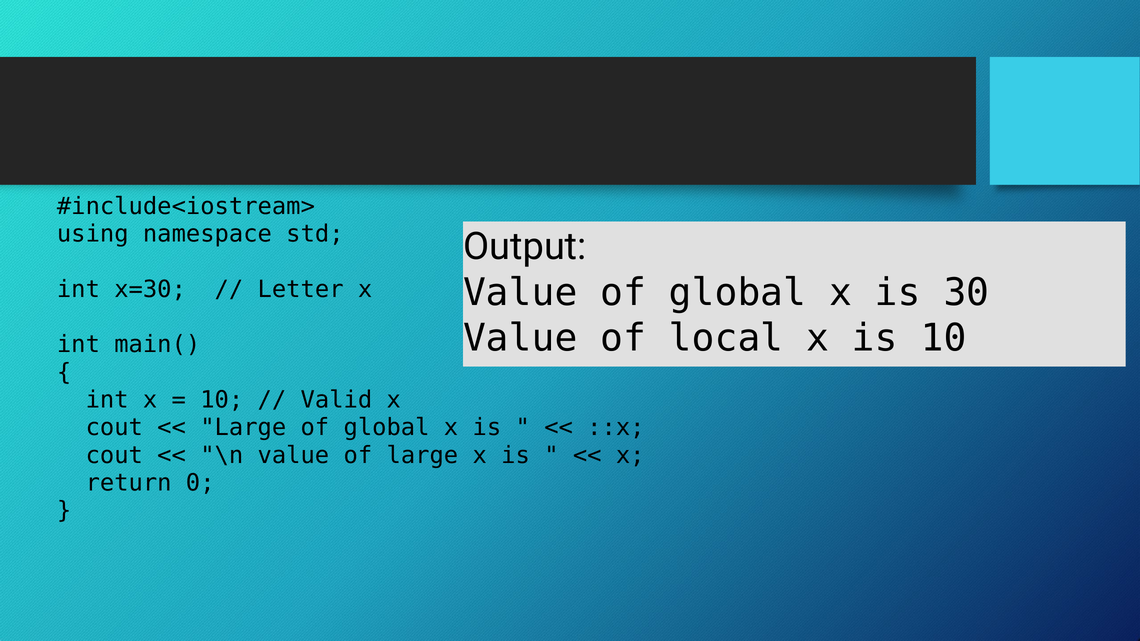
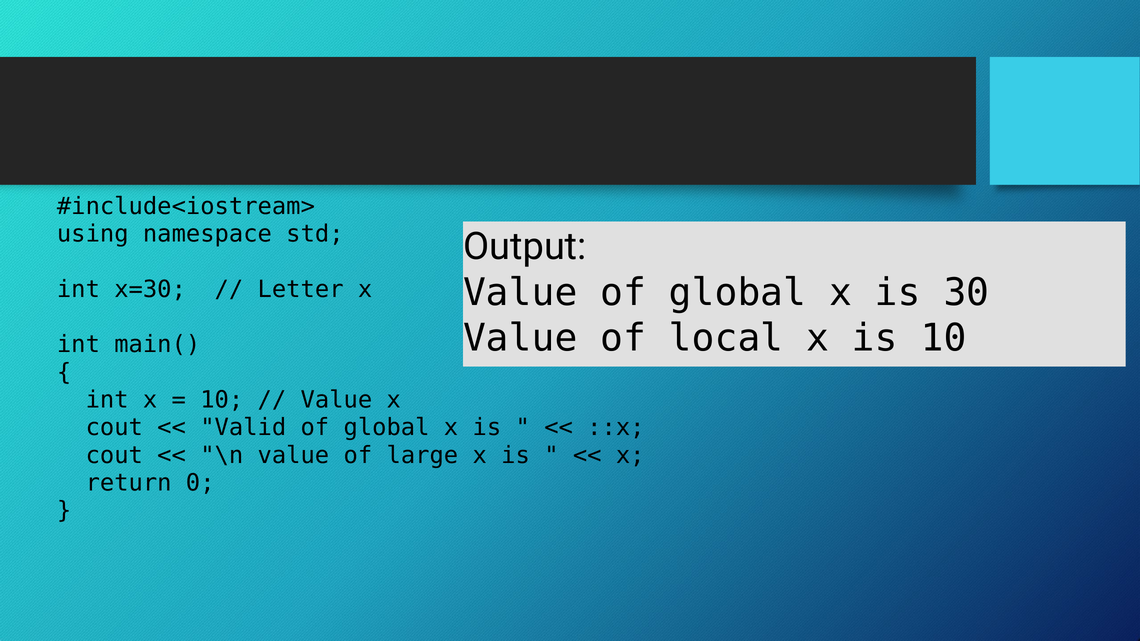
Valid: Valid -> Value (336, 400)
Large: Large -> Valid (243, 428)
